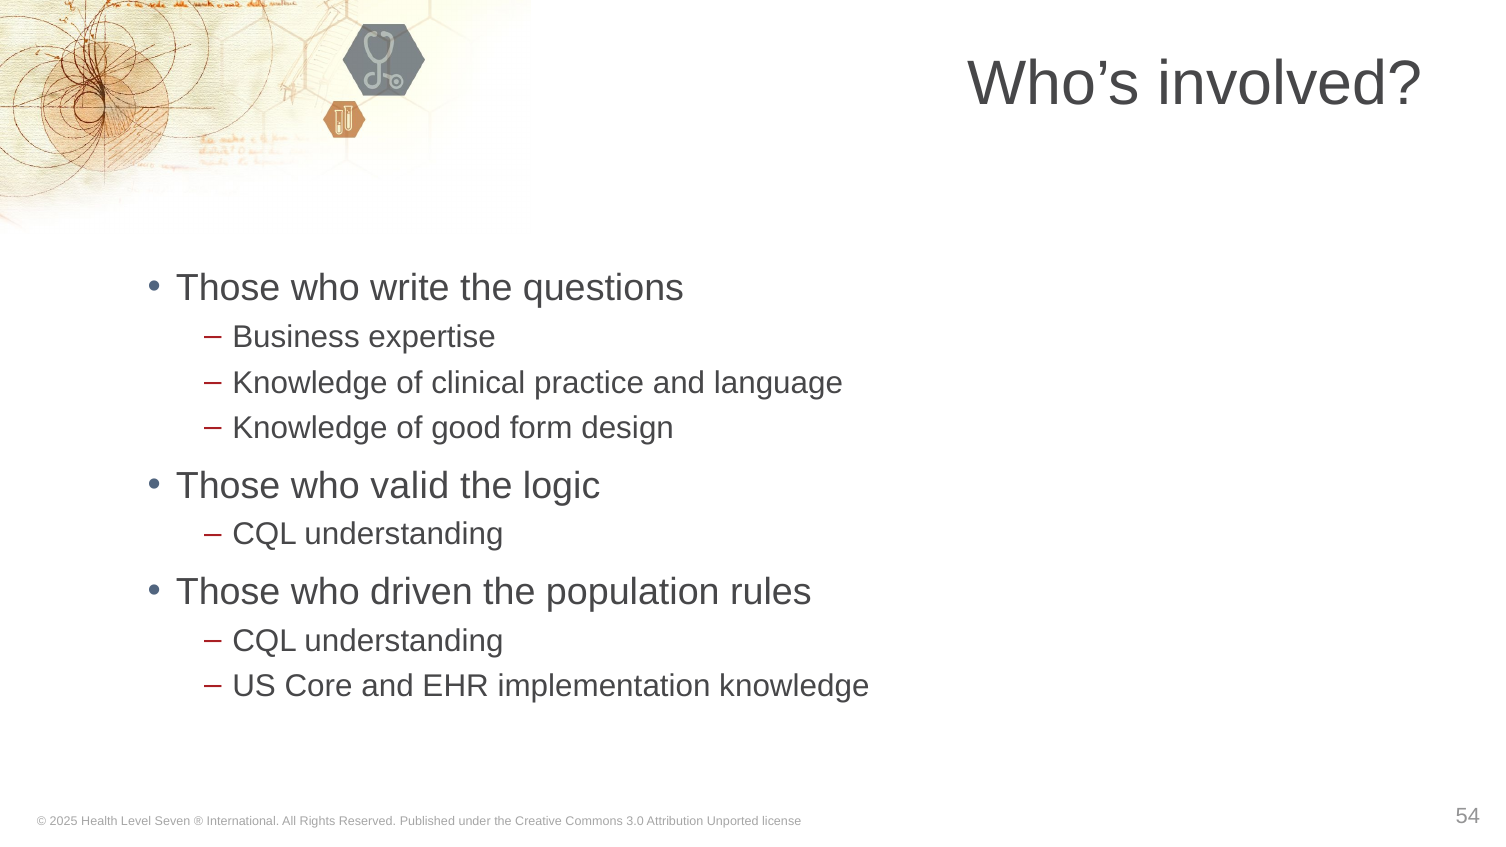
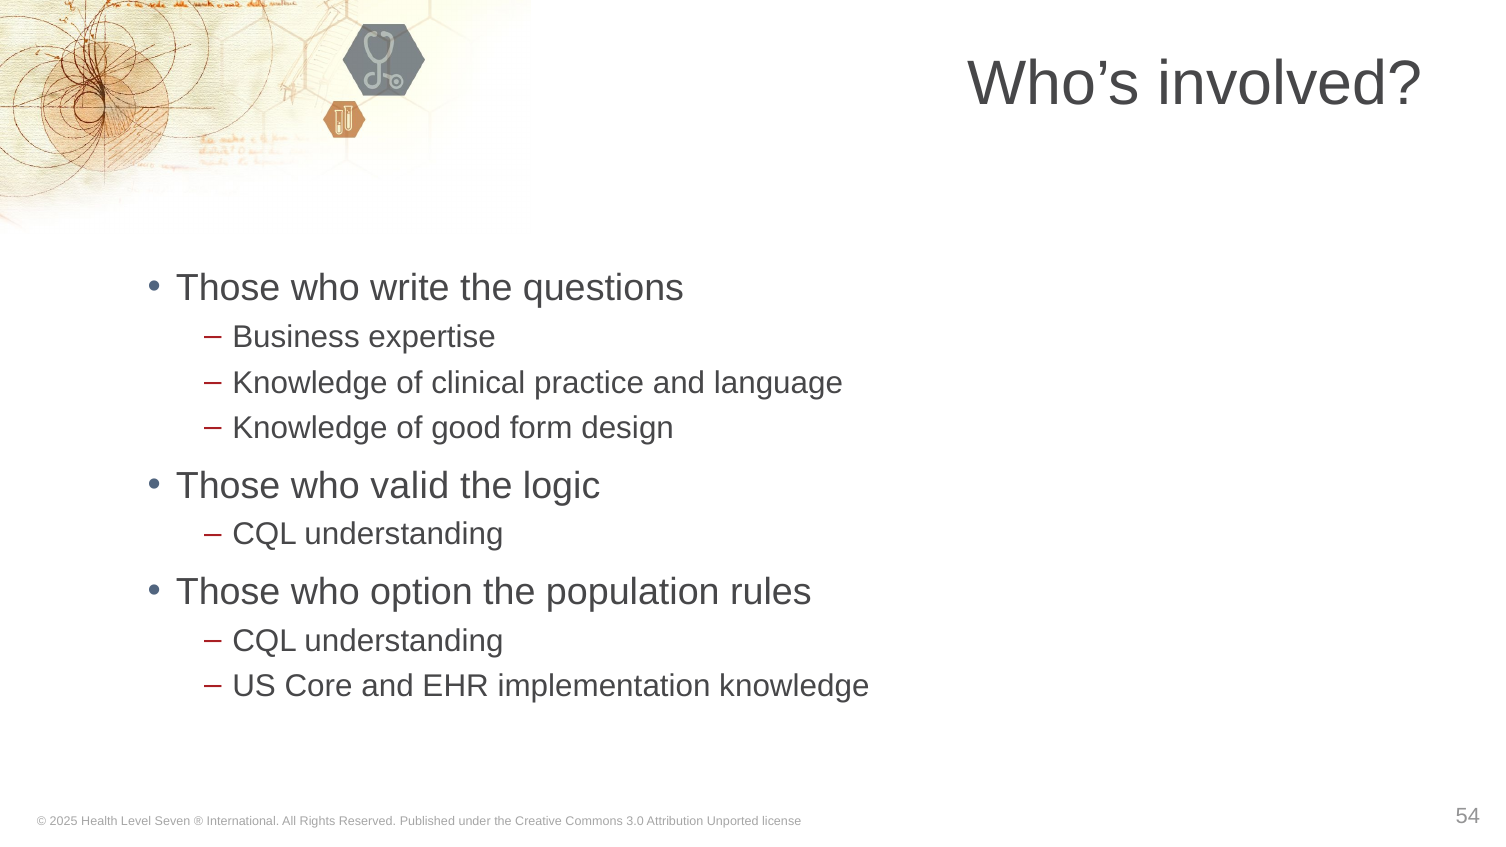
driven: driven -> option (421, 592)
